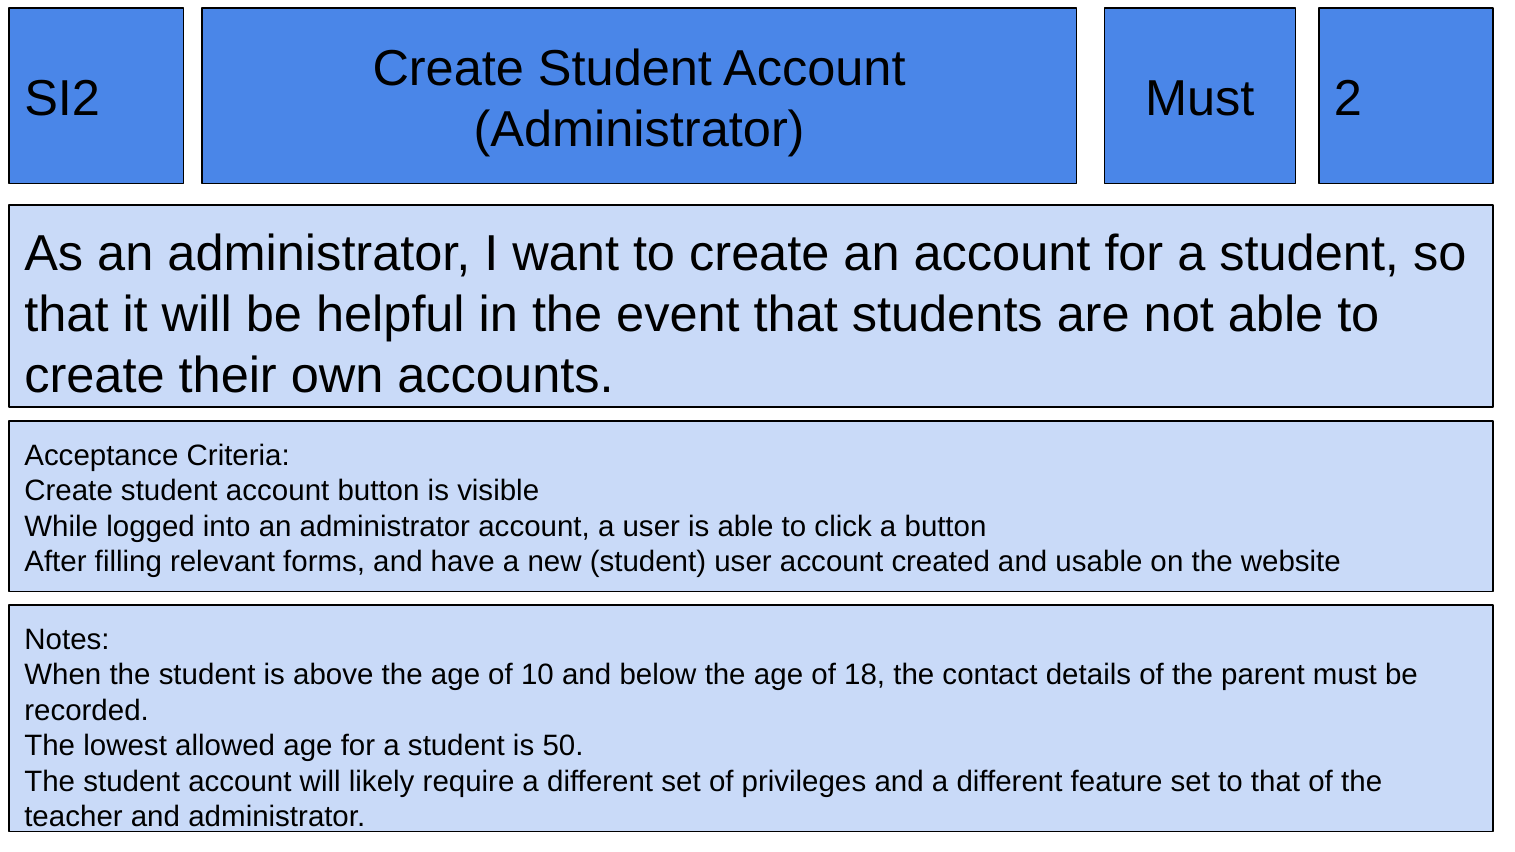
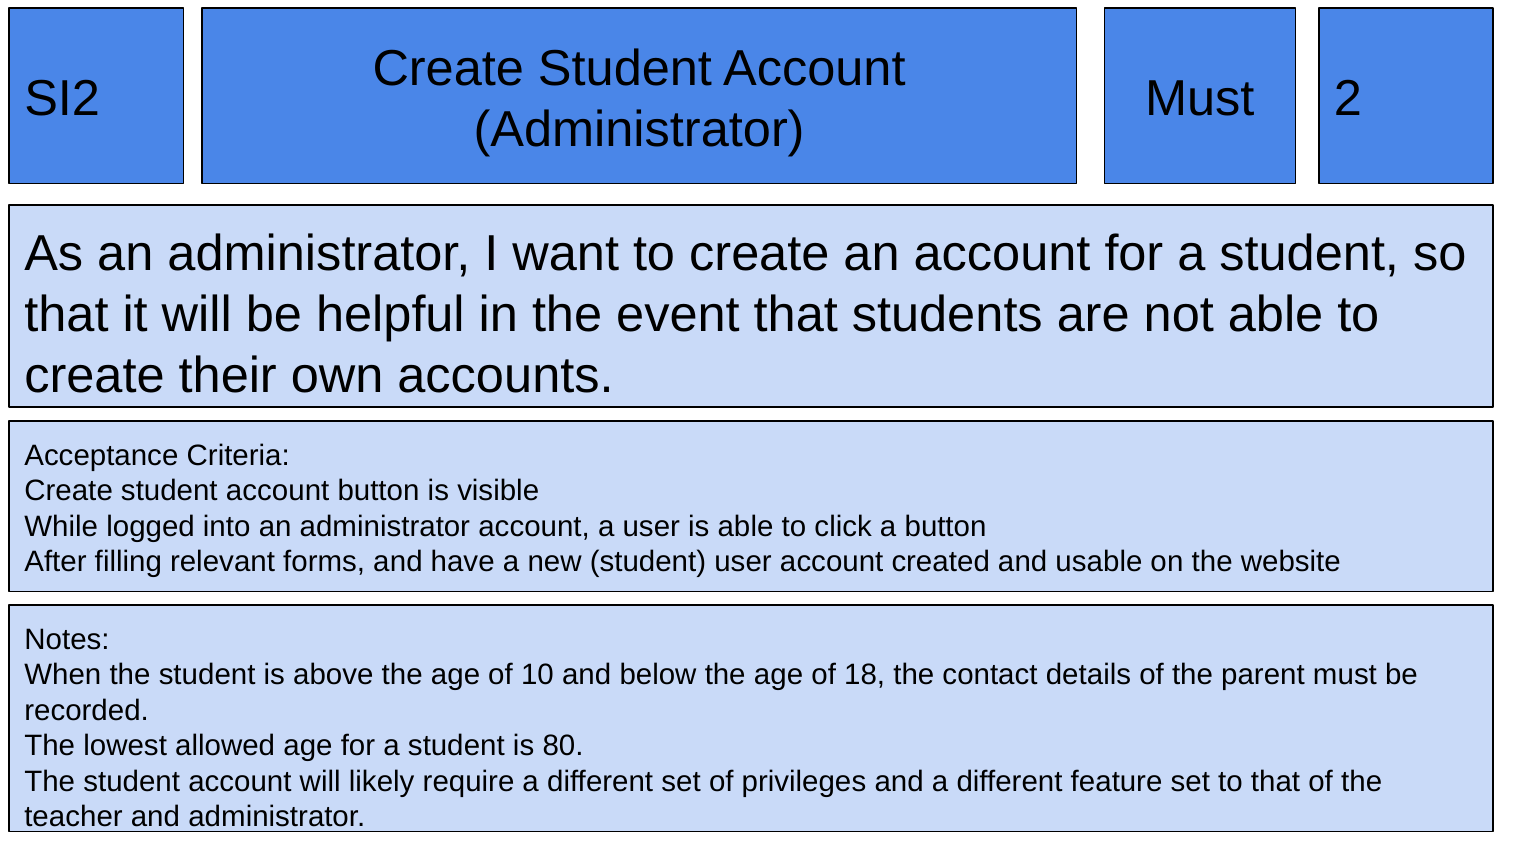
50: 50 -> 80 (563, 746)
